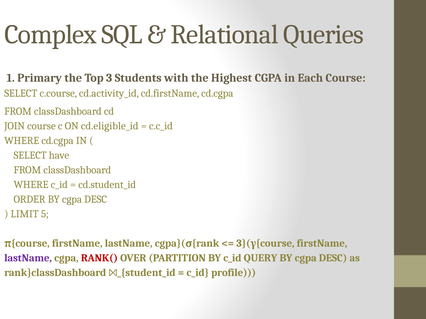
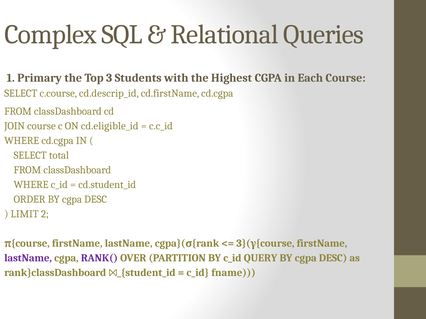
cd.activity_id: cd.activity_id -> cd.descrip_id (109, 93)
have: have -> total (59, 156)
5: 5 -> 2 (45, 214)
RANK( colour: red -> purple (99, 259)
profile: profile -> fname (234, 273)
